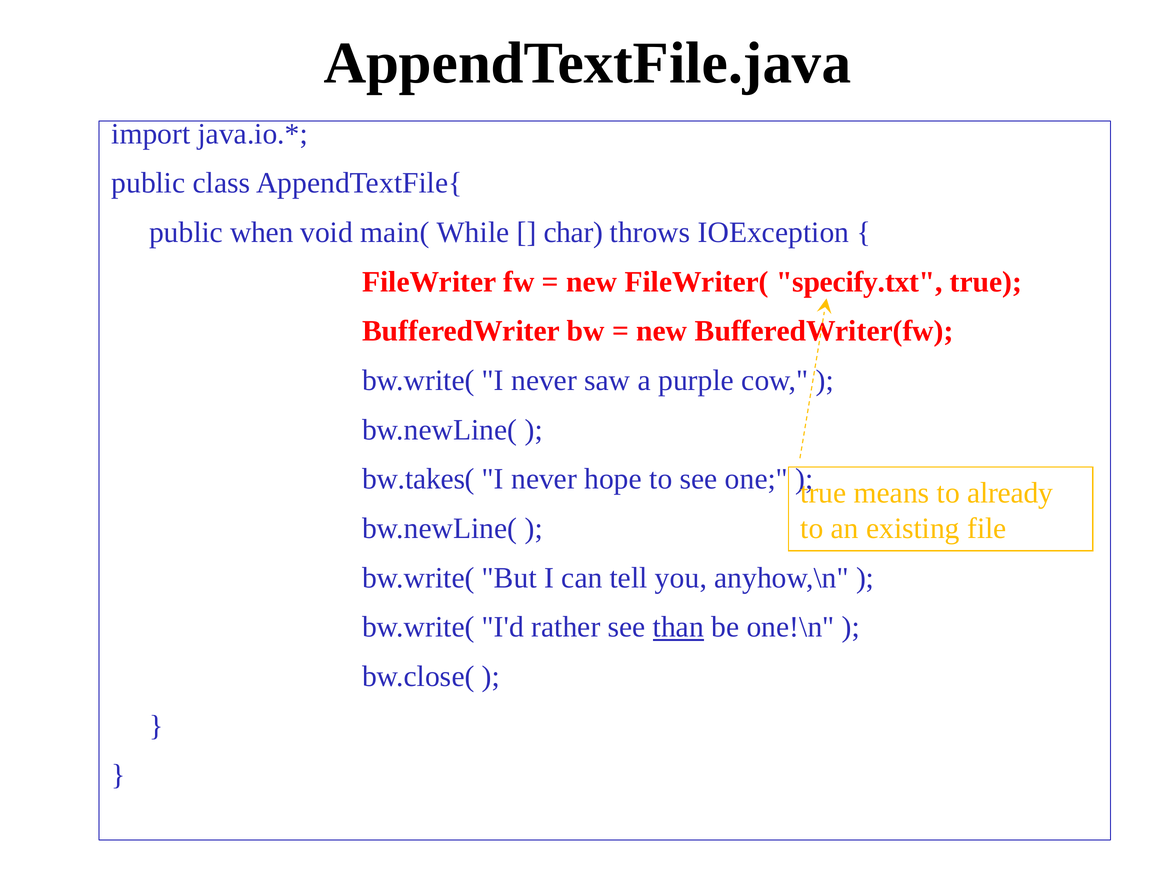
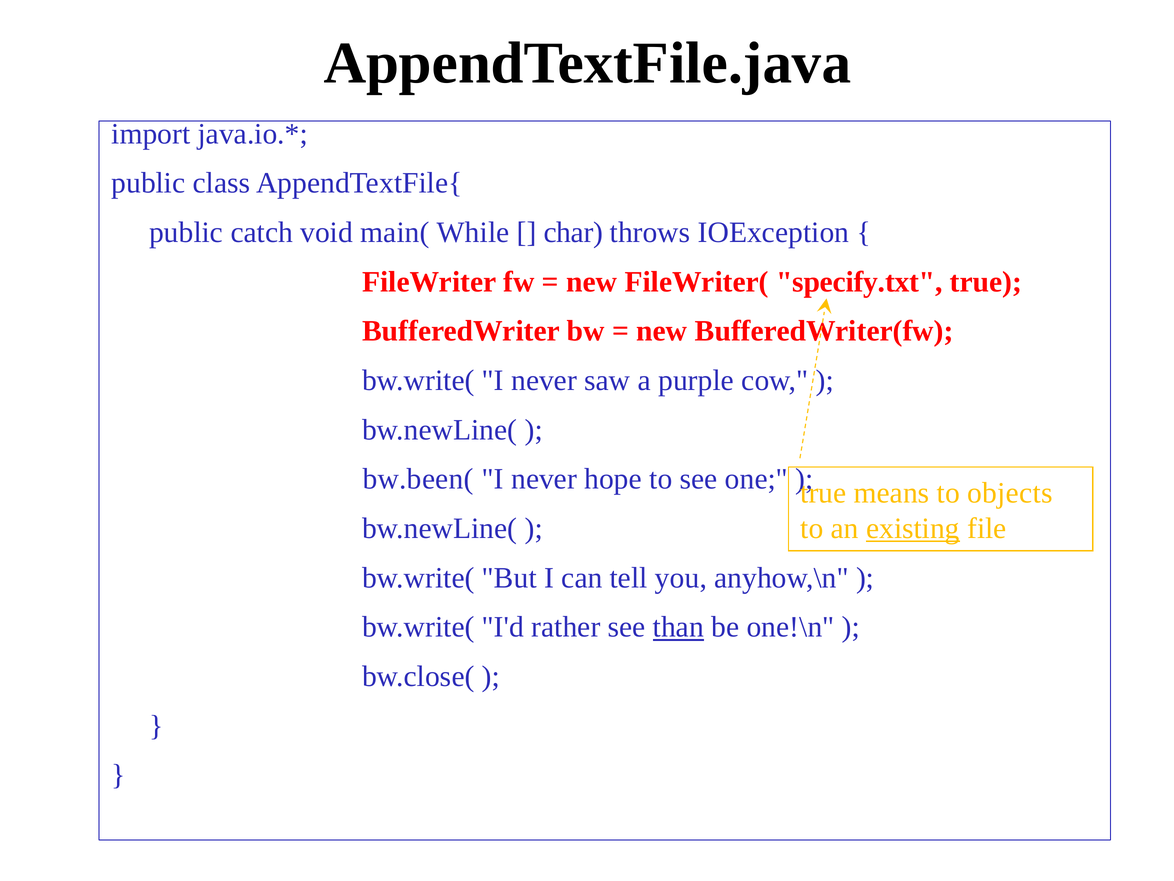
when: when -> catch (262, 232)
bw.takes(: bw.takes( -> bw.been( (418, 479)
already: already -> objects (1010, 493)
existing underline: none -> present (913, 528)
